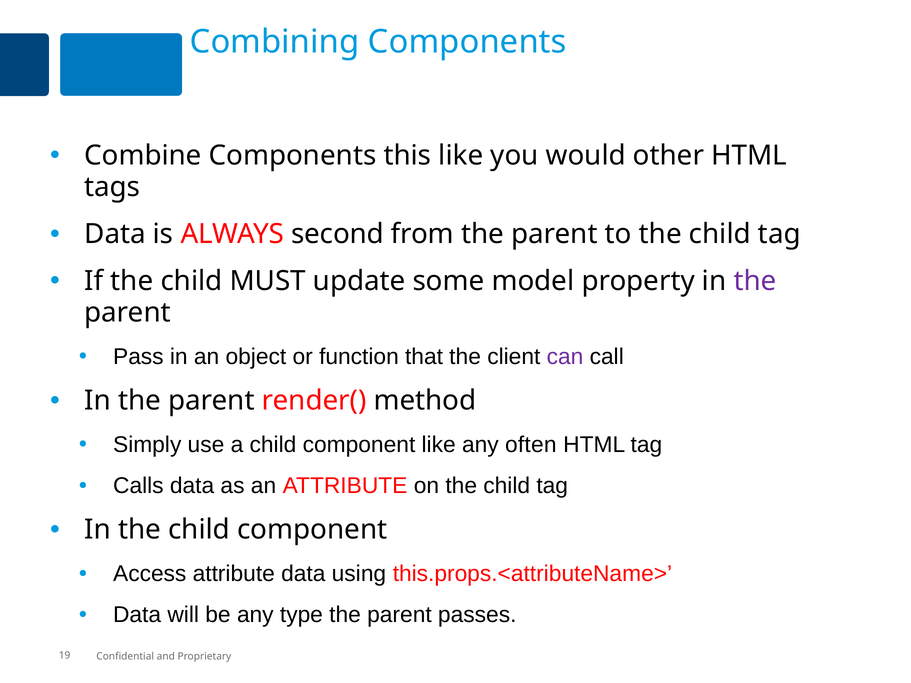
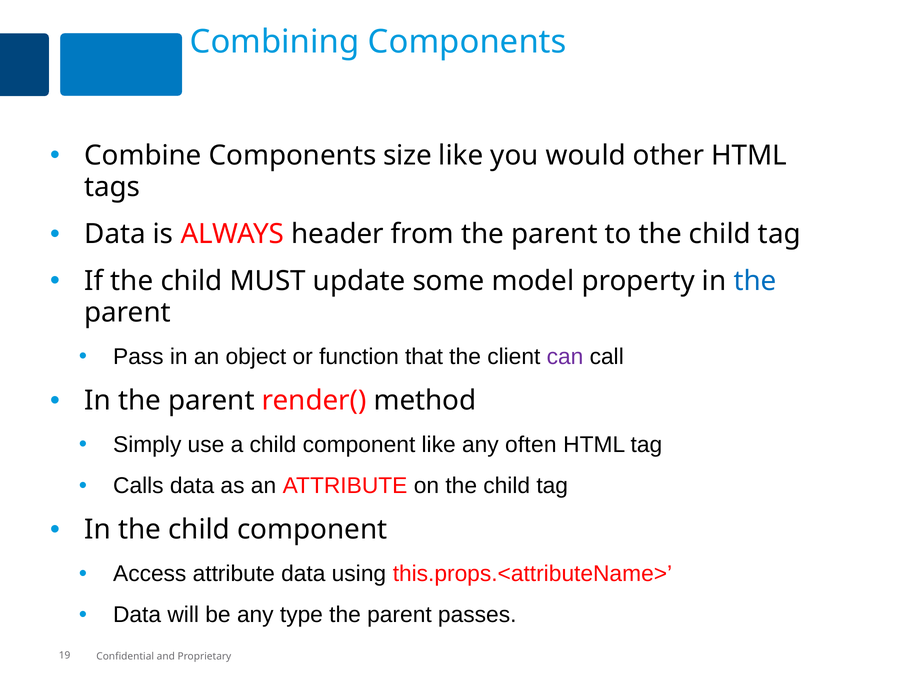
this: this -> size (407, 156)
second: second -> header (337, 234)
the colour: purple -> blue (755, 281)
